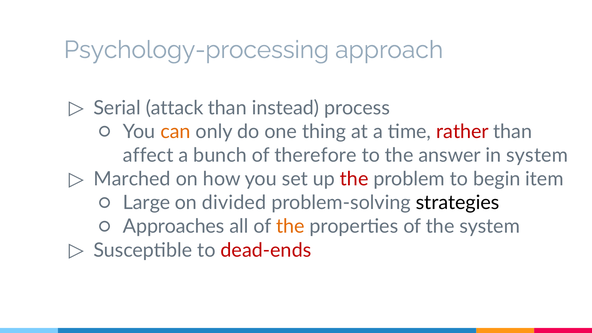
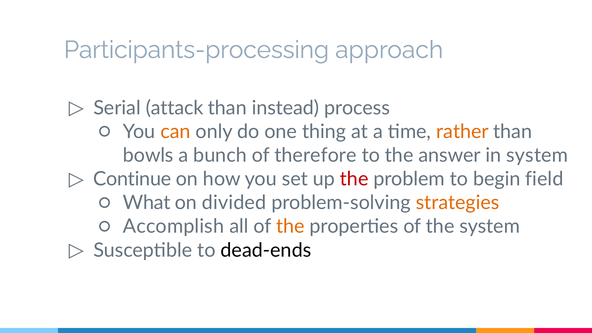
Psychology-processing: Psychology-processing -> Participants-processing (196, 50)
rather colour: red -> orange (462, 132)
affect: affect -> bowls (148, 155)
Marched: Marched -> Continue (132, 179)
item: item -> field (544, 179)
Large: Large -> What (147, 203)
strategies colour: black -> orange (458, 203)
Approaches: Approaches -> Accomplish (174, 226)
dead-ends colour: red -> black (266, 250)
